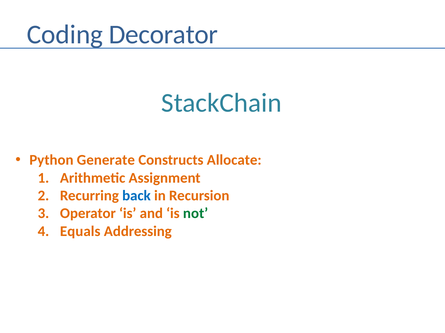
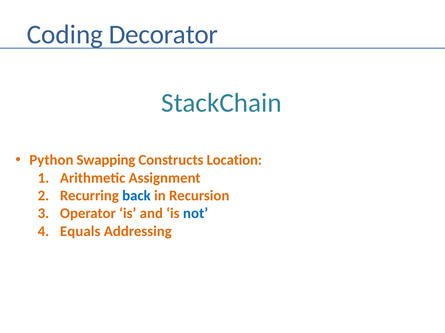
Generate: Generate -> Swapping (106, 160)
Allocate: Allocate -> Location (234, 160)
not colour: green -> blue (196, 214)
